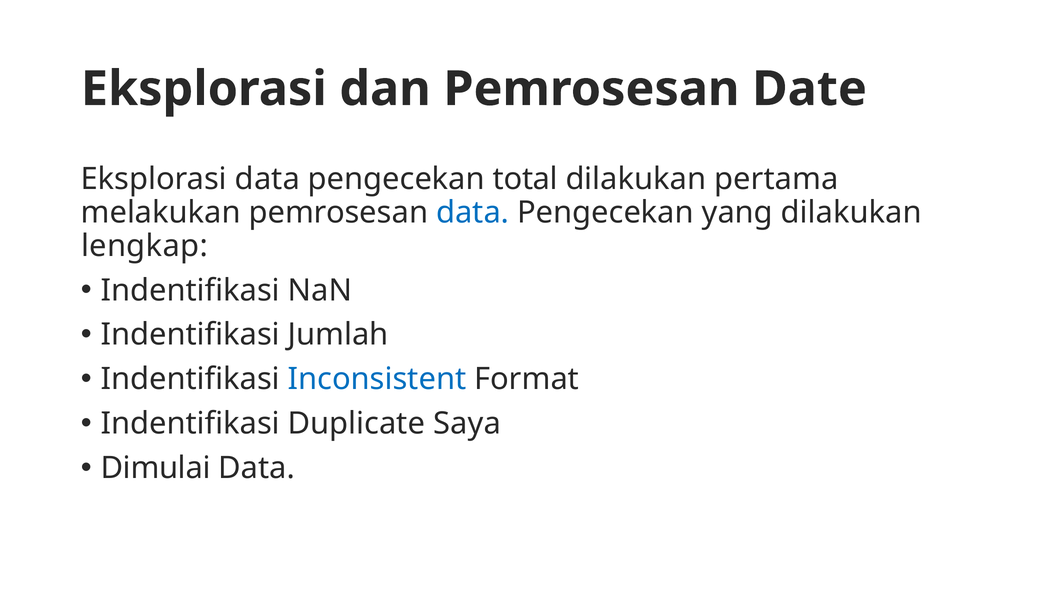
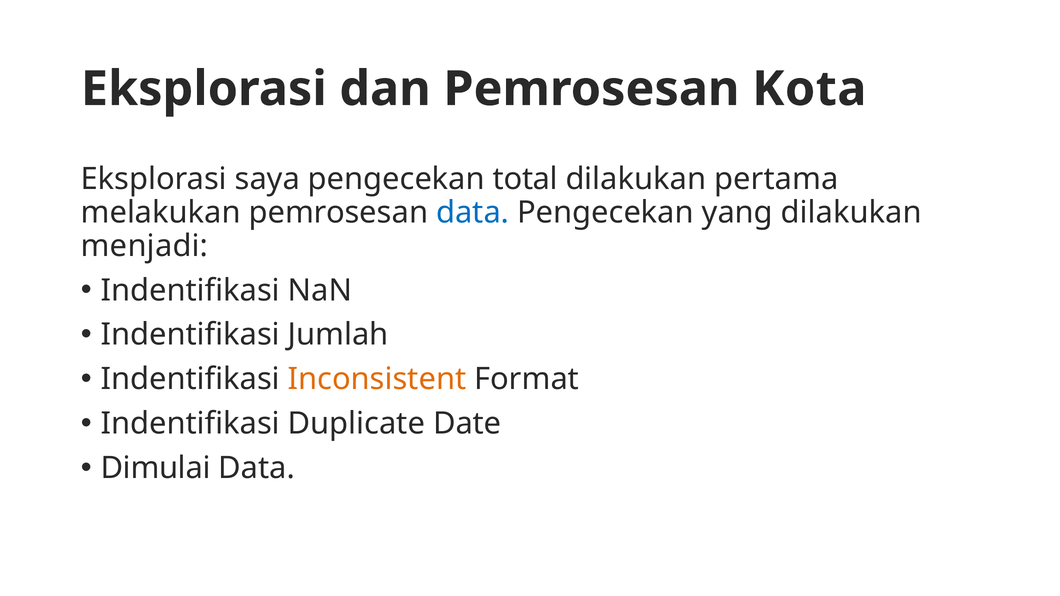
Date: Date -> Kota (809, 89)
Eksplorasi data: data -> saya (268, 179)
lengkap: lengkap -> menjadi (145, 246)
Inconsistent colour: blue -> orange (377, 379)
Saya: Saya -> Date (467, 424)
